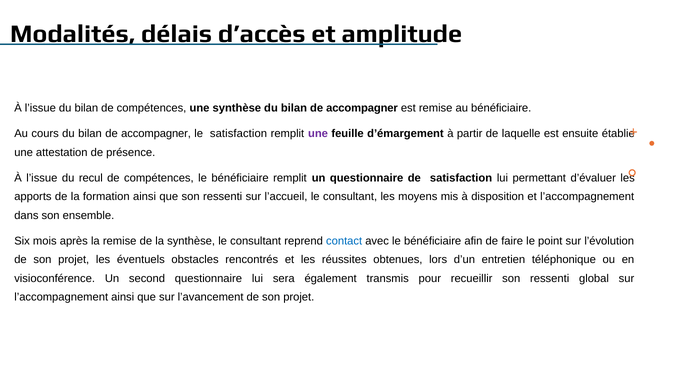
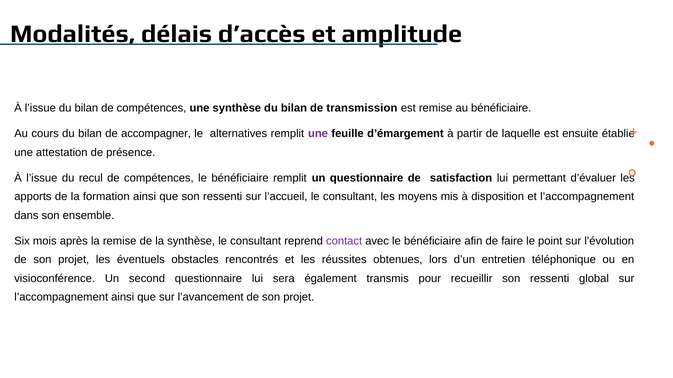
accompagner: accompagner -> transmission (362, 108)
le satisfaction: satisfaction -> alternatives (239, 134)
contact colour: blue -> purple (344, 241)
